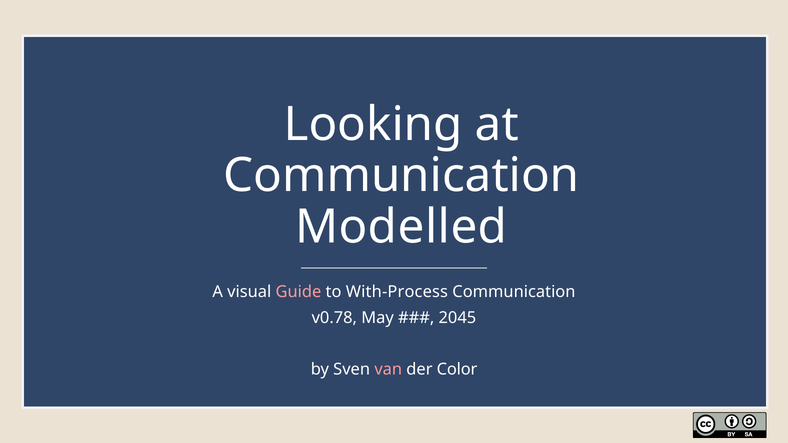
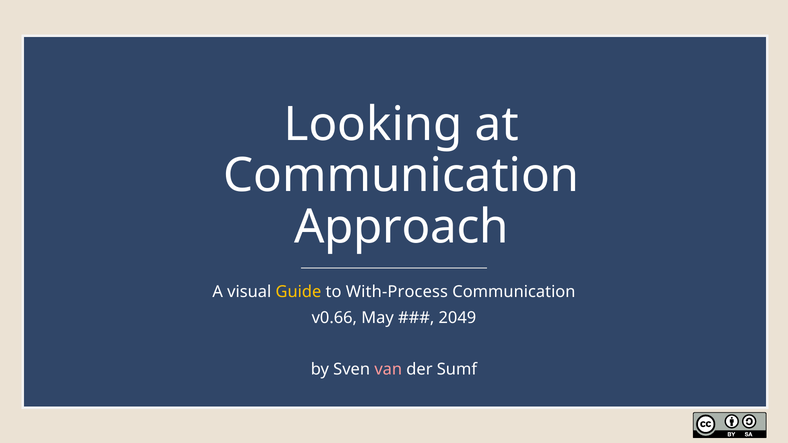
Modelled: Modelled -> Approach (401, 227)
Guide colour: pink -> yellow (298, 292)
v0.78: v0.78 -> v0.66 (334, 318)
2045: 2045 -> 2049 (457, 318)
Color: Color -> Sumf (457, 370)
